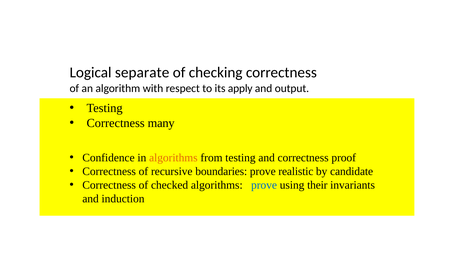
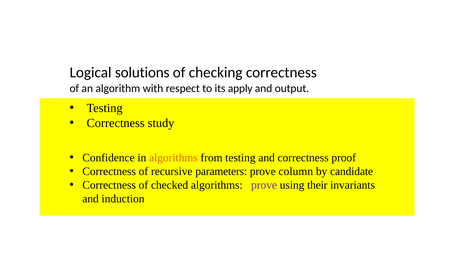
separate: separate -> solutions (142, 72)
many: many -> study (161, 123)
boundaries: boundaries -> parameters (221, 171)
realistic: realistic -> column (296, 171)
prove colour: blue -> purple (264, 185)
